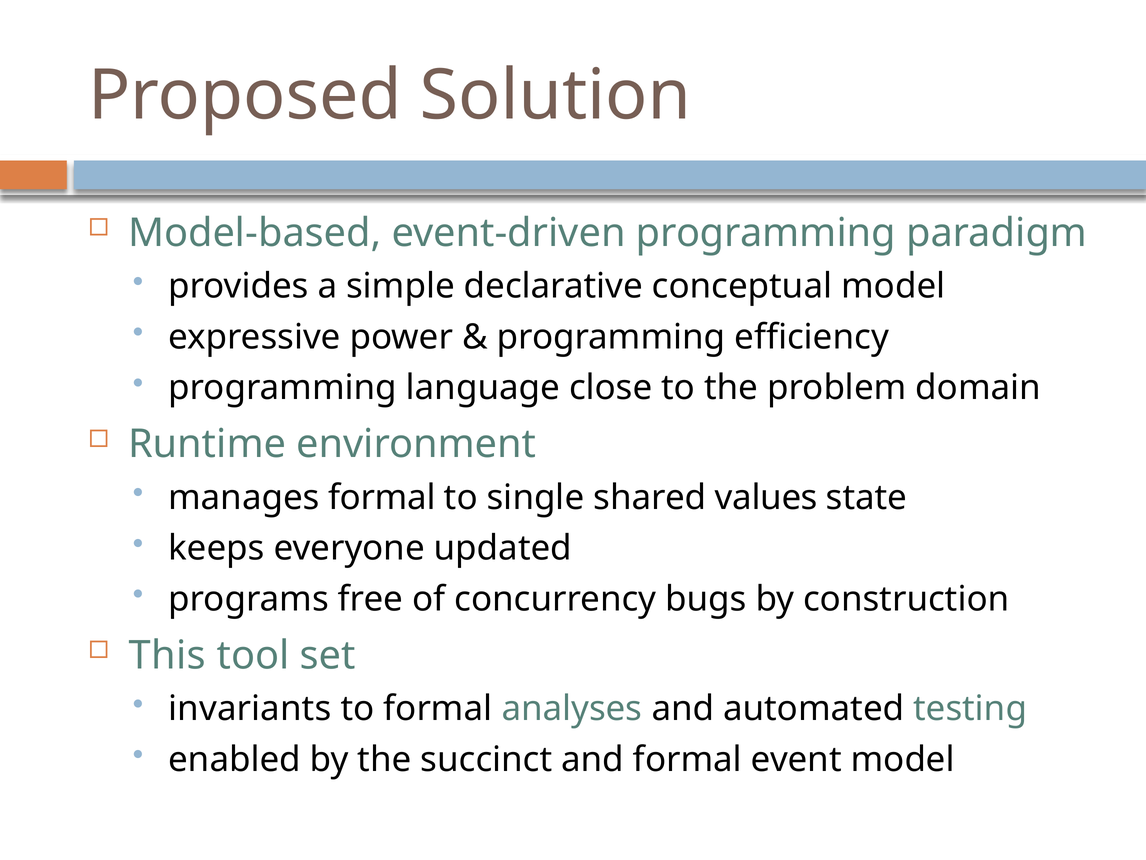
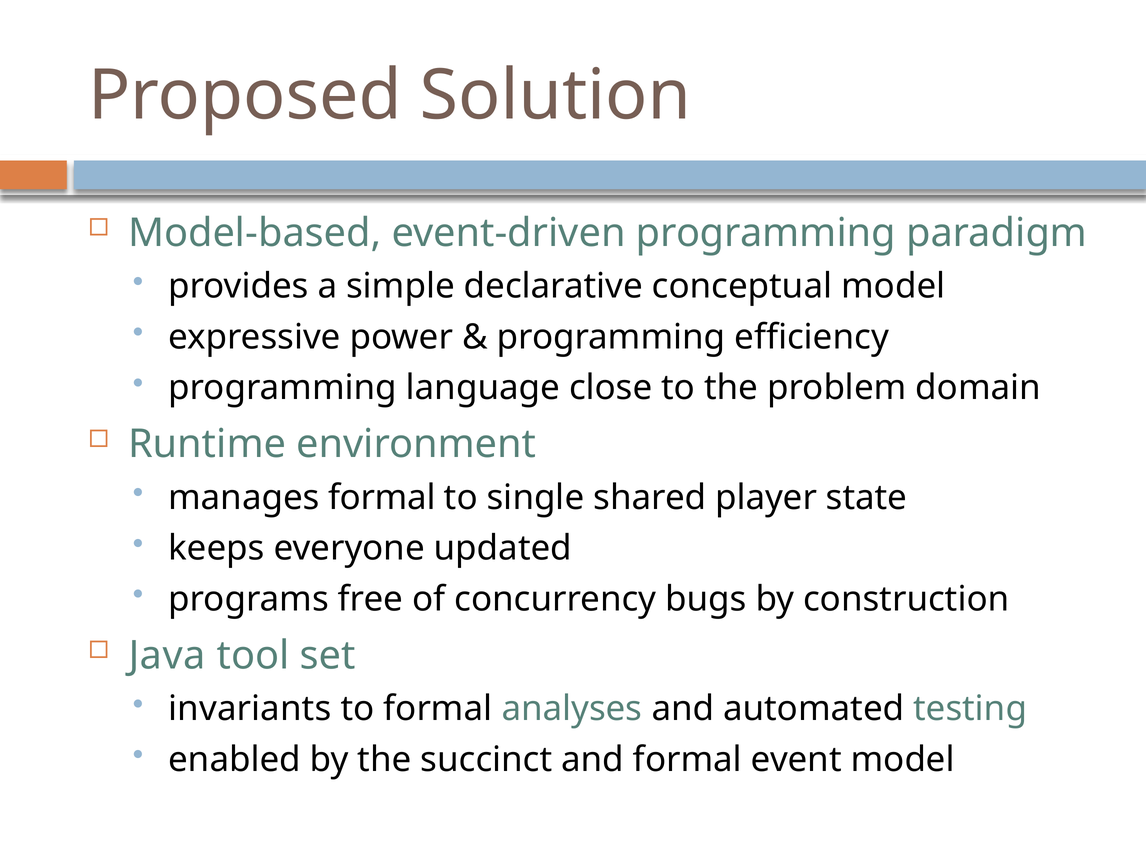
values: values -> player (766, 497)
This: This -> Java (167, 655)
